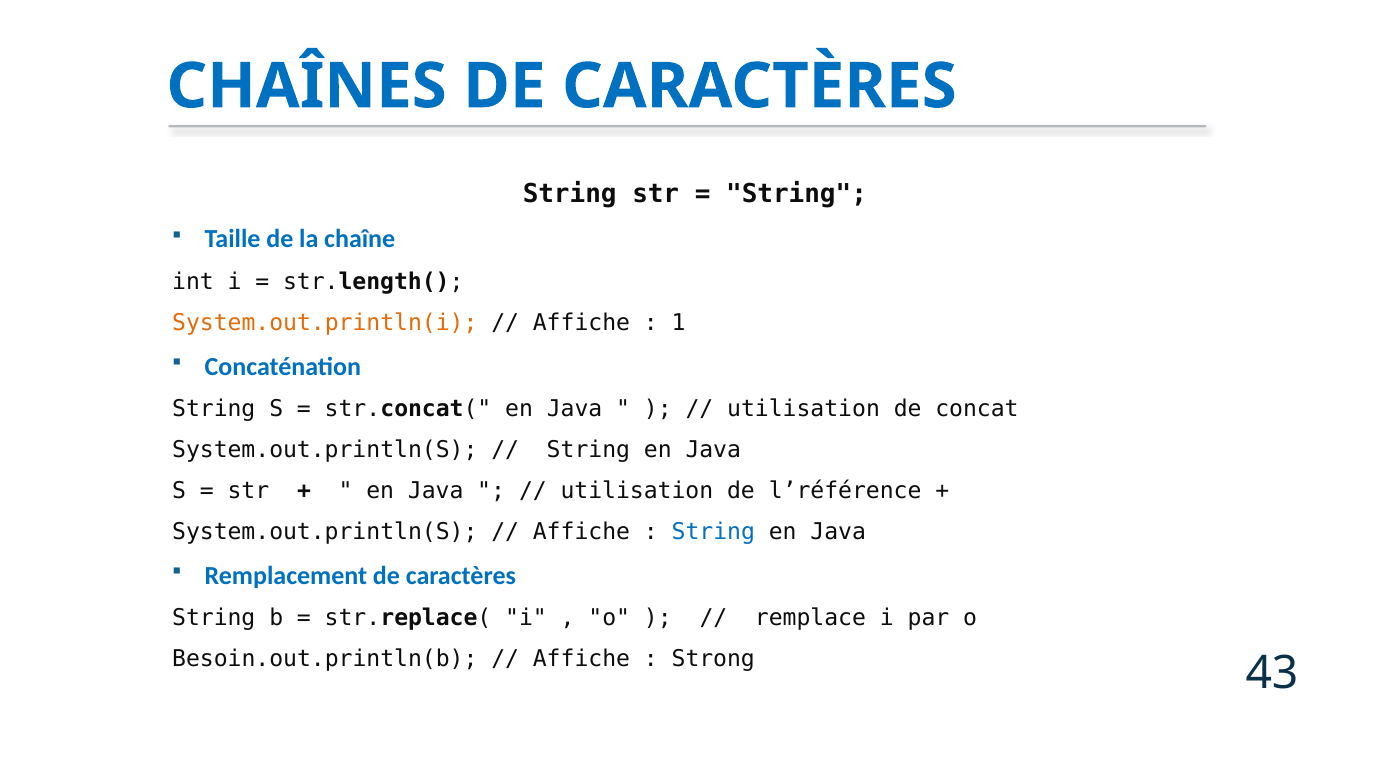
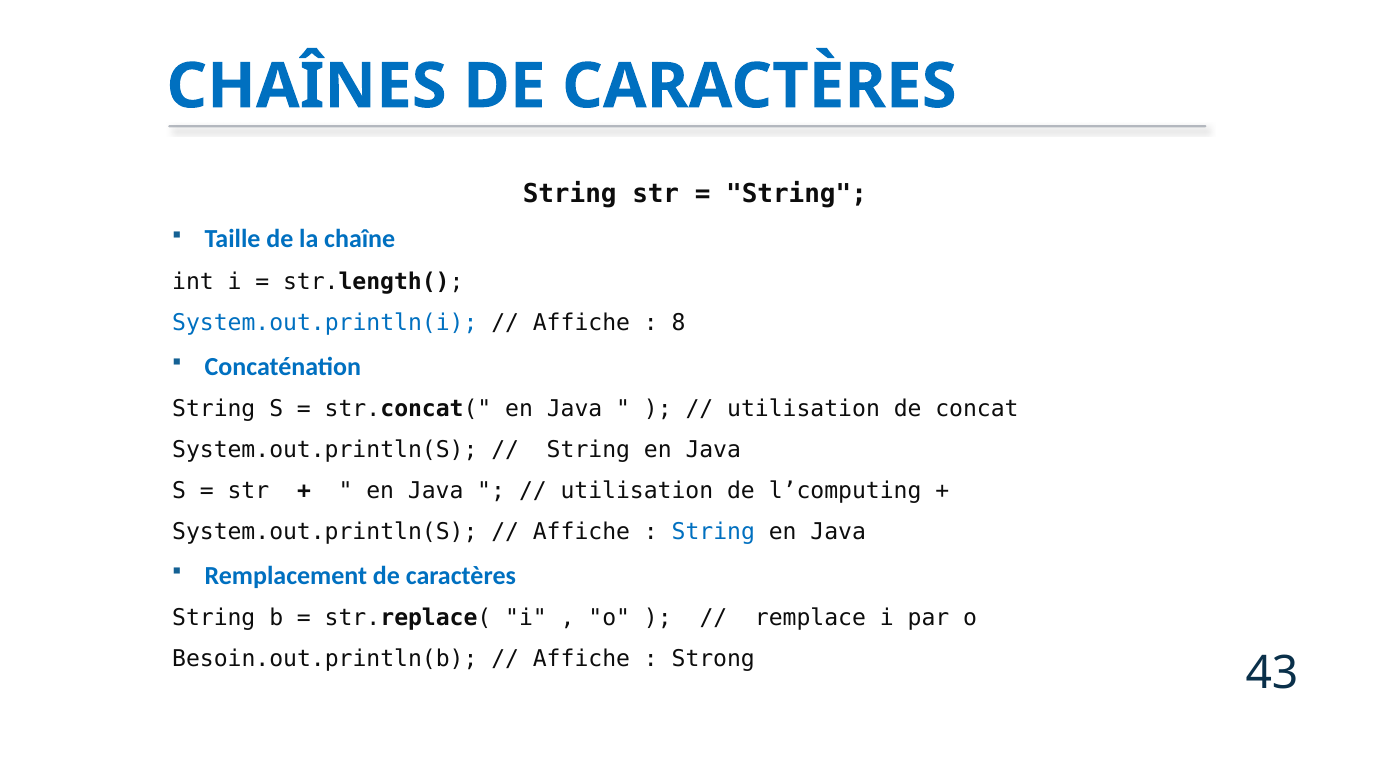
System.out.println(i colour: orange -> blue (325, 323)
1: 1 -> 8 (679, 323)
l’référence: l’référence -> l’computing (845, 491)
